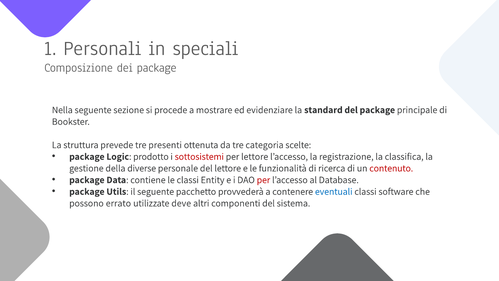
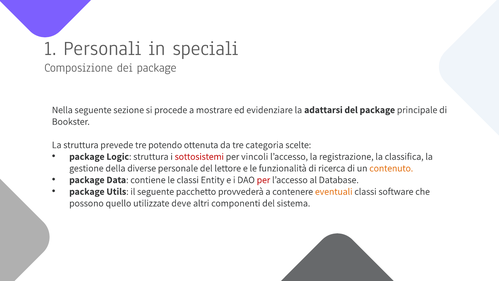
standard: standard -> adattarsi (323, 110)
presenti: presenti -> potendo (165, 145)
Logic prodotto: prodotto -> struttura (151, 156)
per lettore: lettore -> vincoli (255, 156)
contenuto colour: red -> orange (391, 168)
eventuali colour: blue -> orange (334, 191)
errato: errato -> quello (118, 203)
